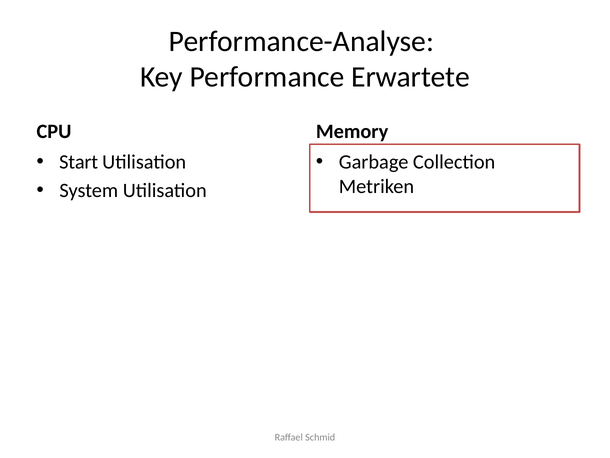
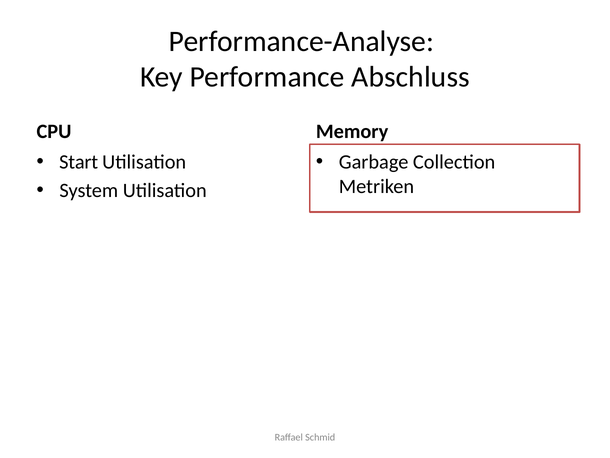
Erwartete: Erwartete -> Abschluss (411, 77)
